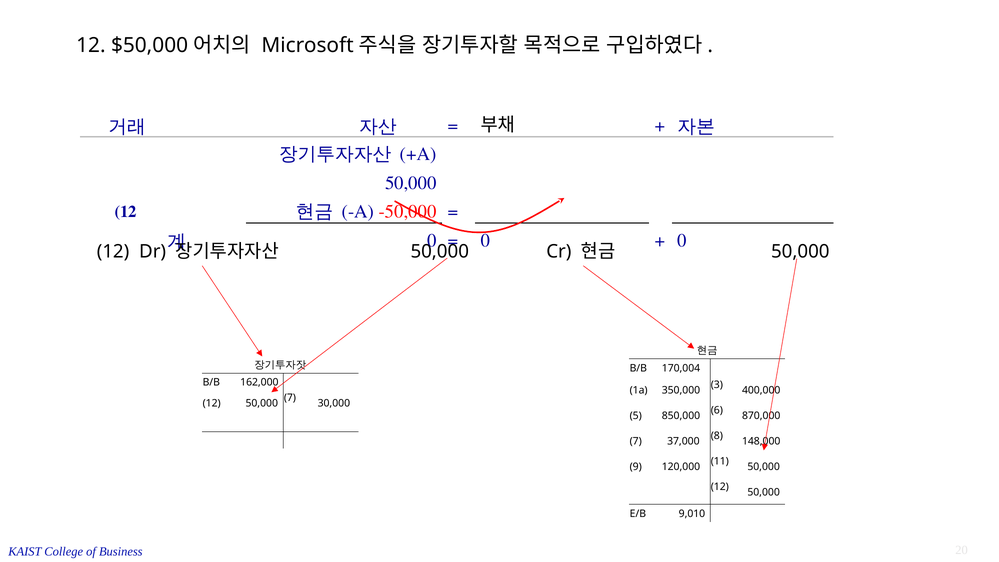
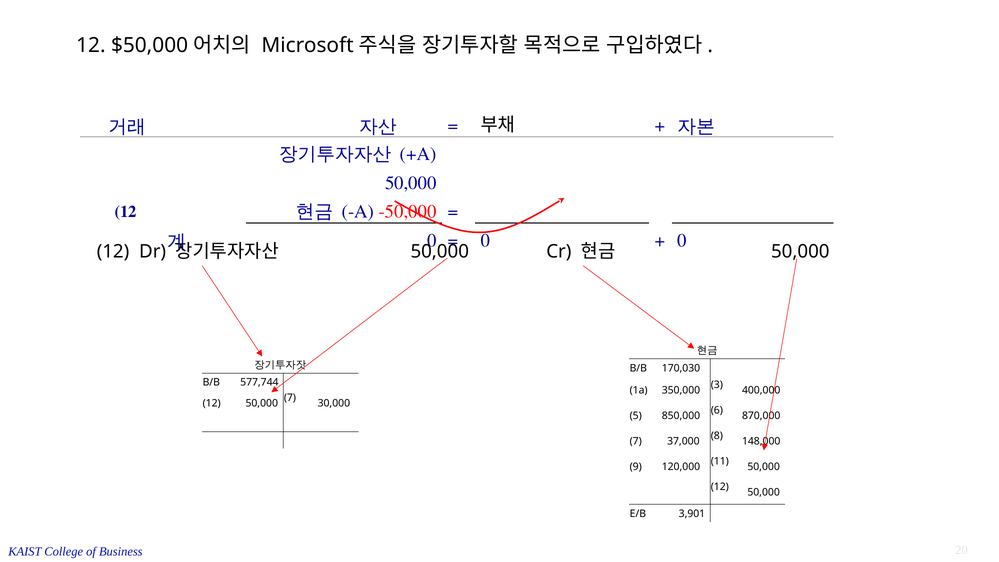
170,004: 170,004 -> 170,030 (681, 369)
162,000: 162,000 -> 577,744 (259, 382)
9,010: 9,010 -> 3,901 (692, 514)
